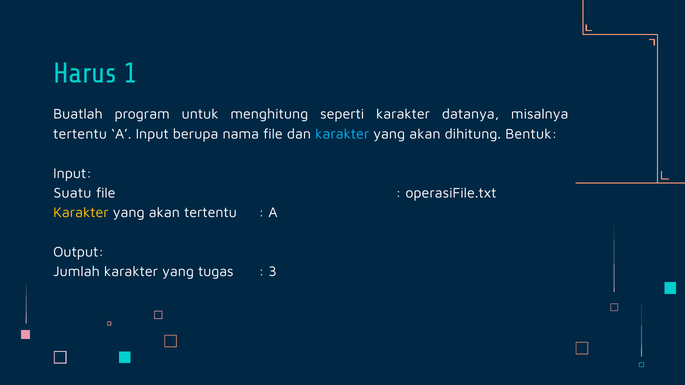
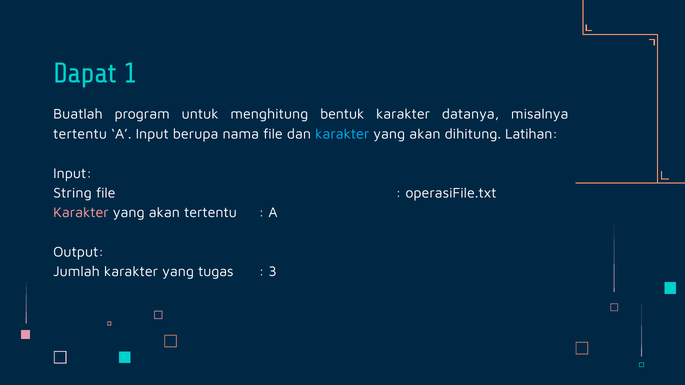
Harus: Harus -> Dapat (85, 73)
seperti: seperti -> bentuk (342, 114)
Bentuk: Bentuk -> Latihan (531, 134)
Suatu: Suatu -> String (72, 193)
Karakter colour: yellow -> pink (81, 213)
